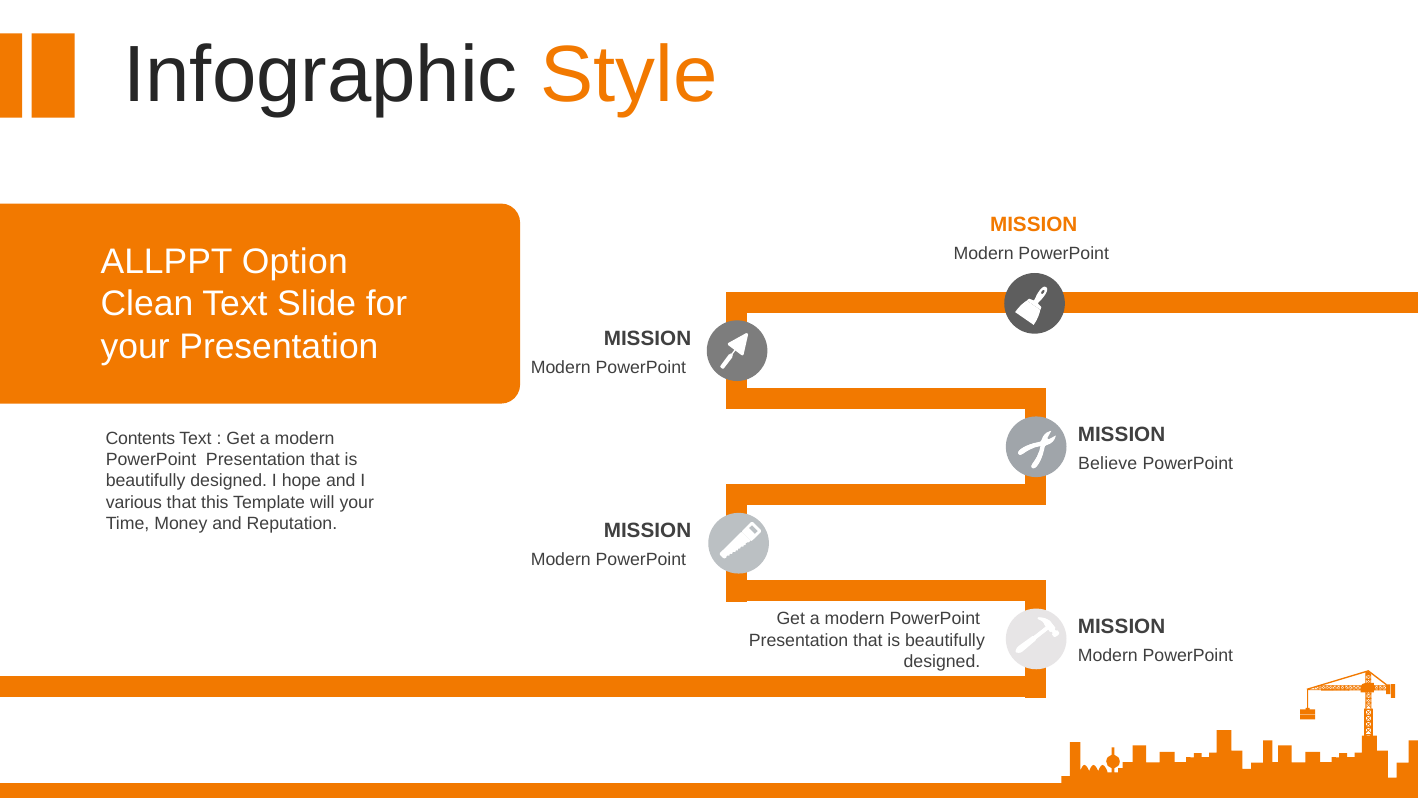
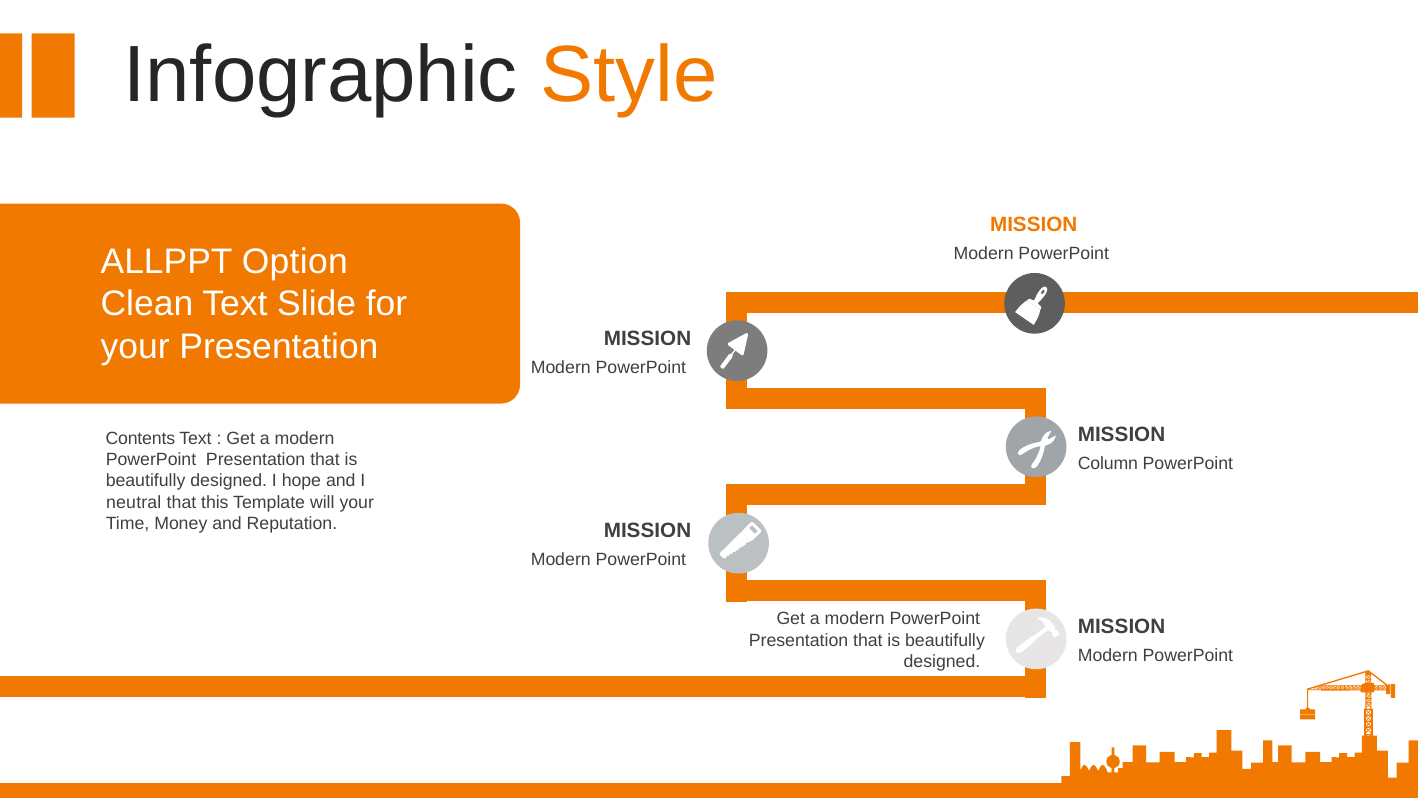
Believe: Believe -> Column (1108, 463)
various: various -> neutral (134, 502)
